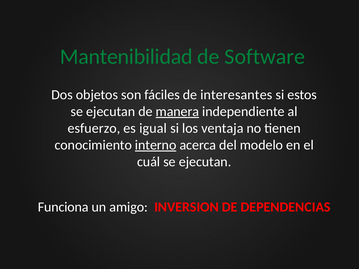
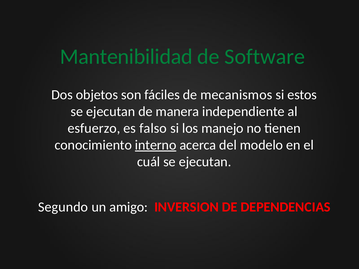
interesantes: interesantes -> mecanismos (236, 95)
manera underline: present -> none (177, 112)
igual: igual -> falso (153, 128)
ventaja: ventaja -> manejo (222, 128)
Funciona: Funciona -> Segundo (63, 207)
